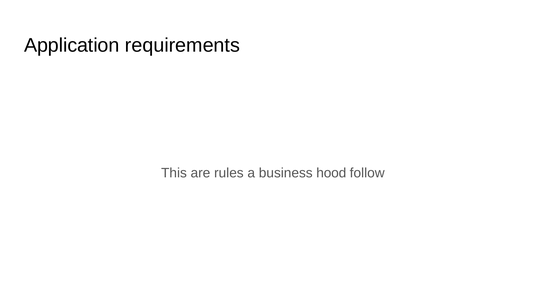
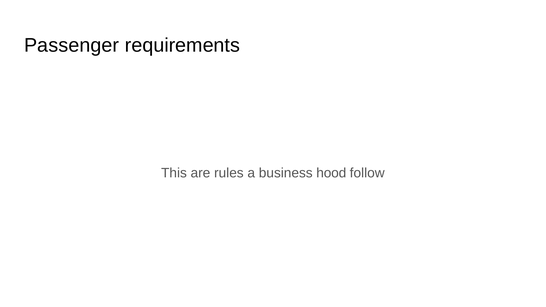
Application: Application -> Passenger (72, 45)
